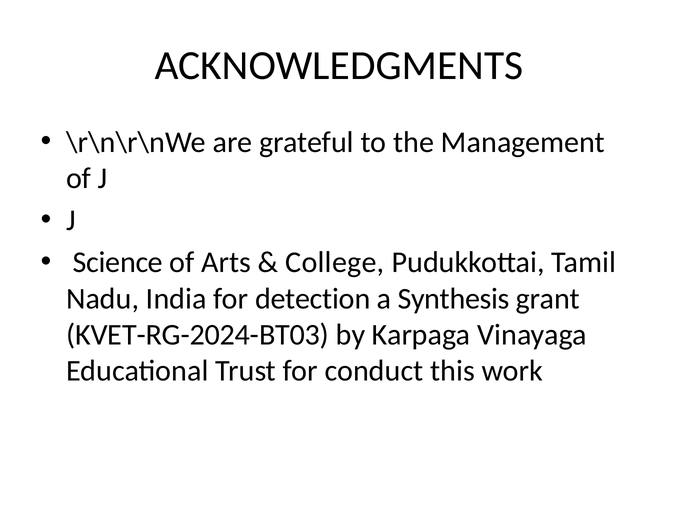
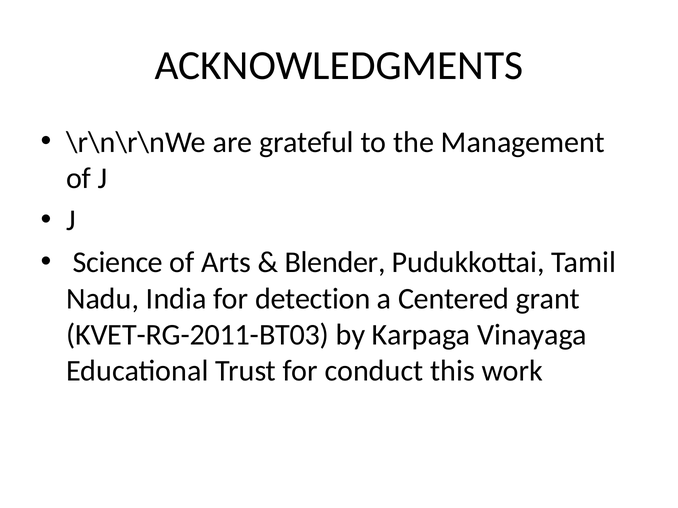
College: College -> Blender (335, 263)
Synthesis: Synthesis -> Centered (454, 299)
KVET-RG-2024-BT03: KVET-RG-2024-BT03 -> KVET-RG-2011-BT03 (198, 335)
